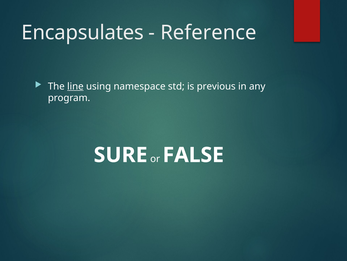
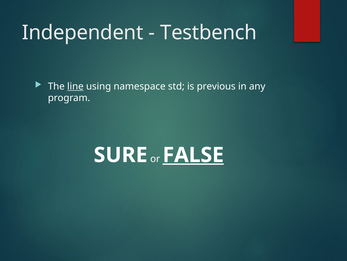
Encapsulates: Encapsulates -> Independent (83, 32)
Reference: Reference -> Testbench (209, 32)
FALSE underline: none -> present (193, 155)
